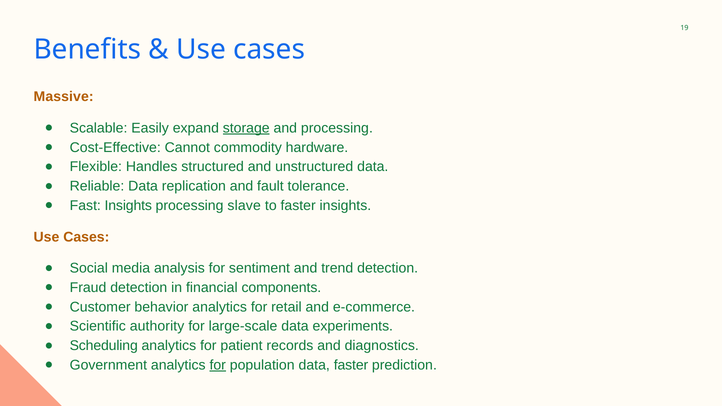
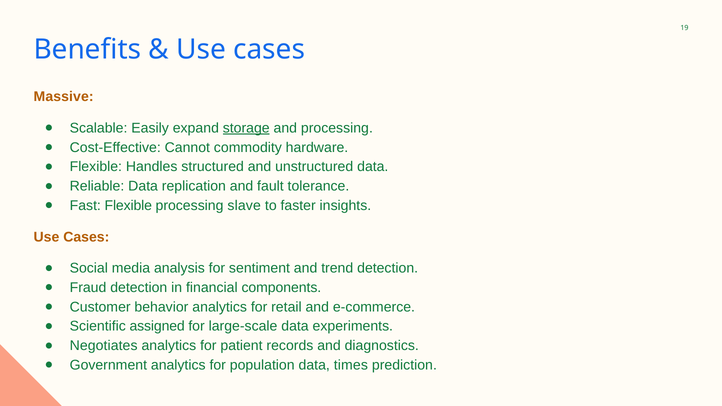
Fast Insights: Insights -> Flexible (128, 206)
authority: authority -> assigned (157, 326)
Scheduling: Scheduling -> Negotiates (104, 346)
for underline: present -> none (218, 365)
data faster: faster -> times (351, 365)
